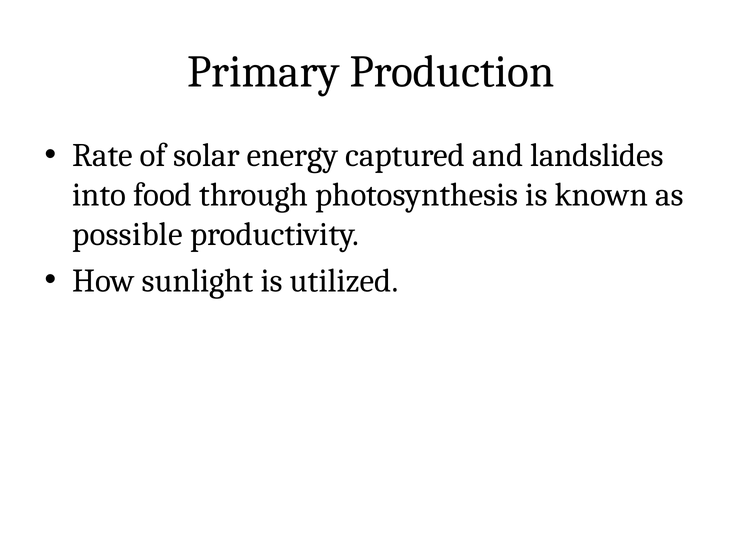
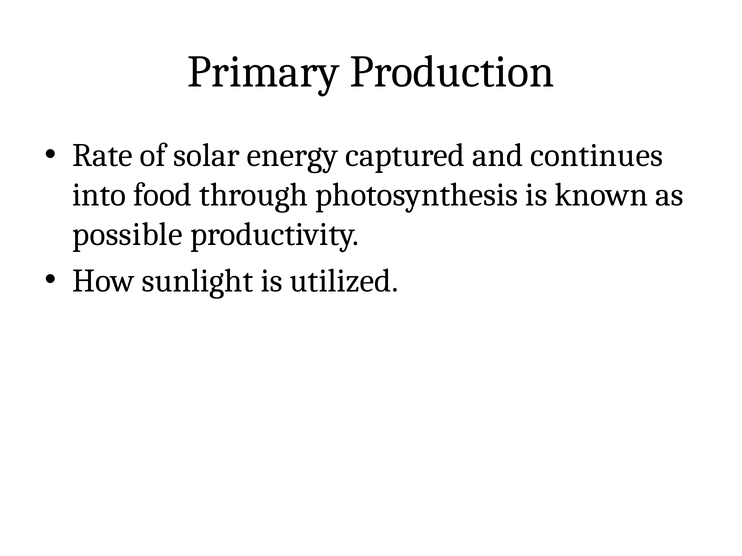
landslides: landslides -> continues (597, 156)
